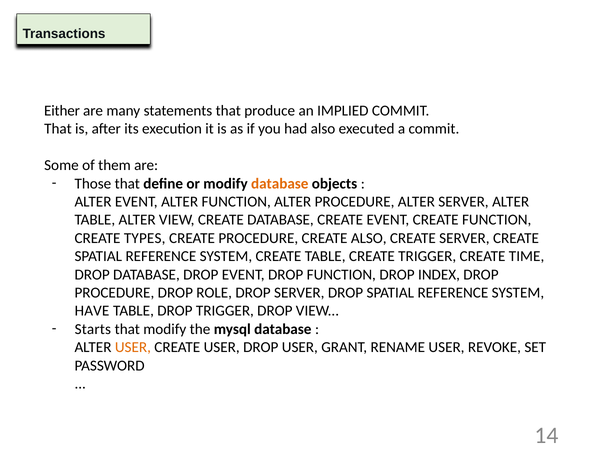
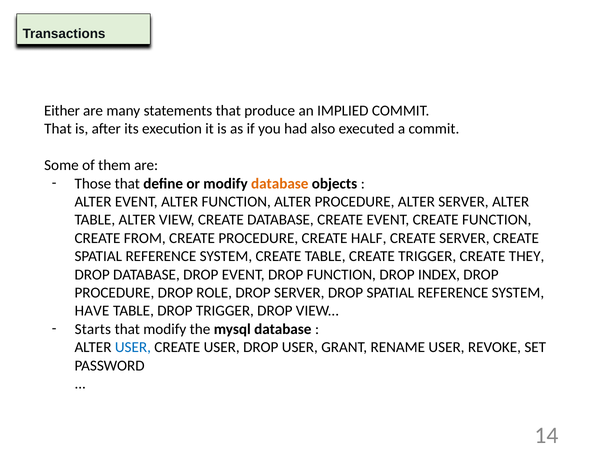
TYPES: TYPES -> FROM (145, 238)
CREATE ALSO: ALSO -> HALF (369, 238)
TIME: TIME -> THEY (527, 256)
USER colour: orange -> blue (133, 347)
